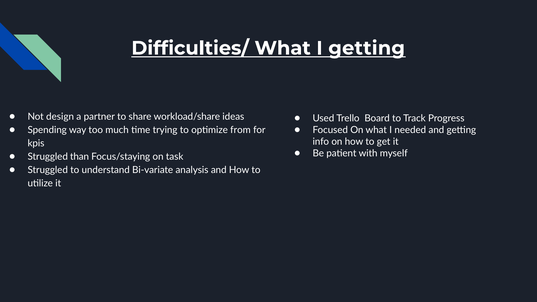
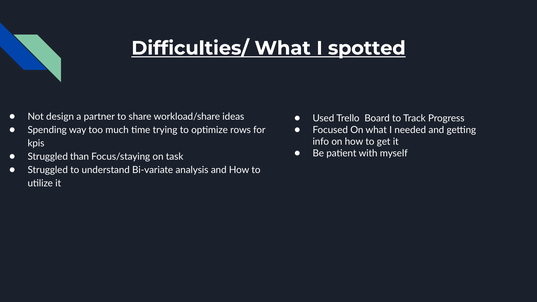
I getting: getting -> spotted (367, 48)
from: from -> rows (241, 130)
